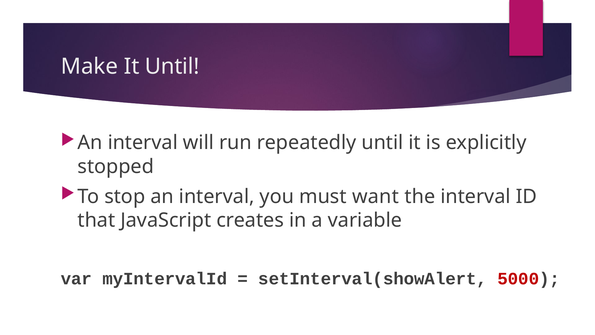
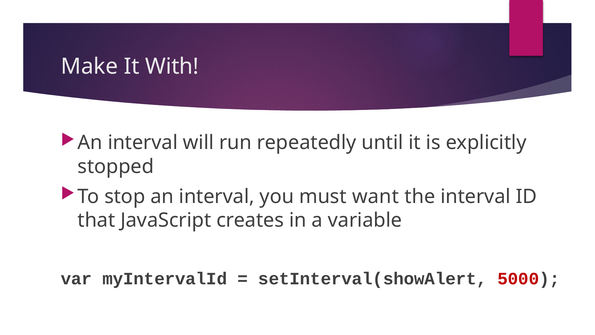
It Until: Until -> With (172, 66)
